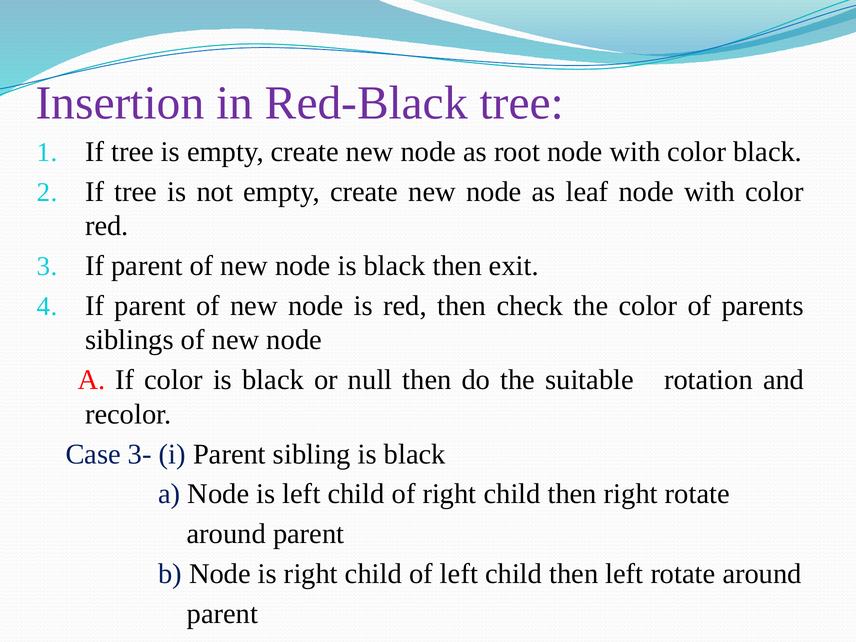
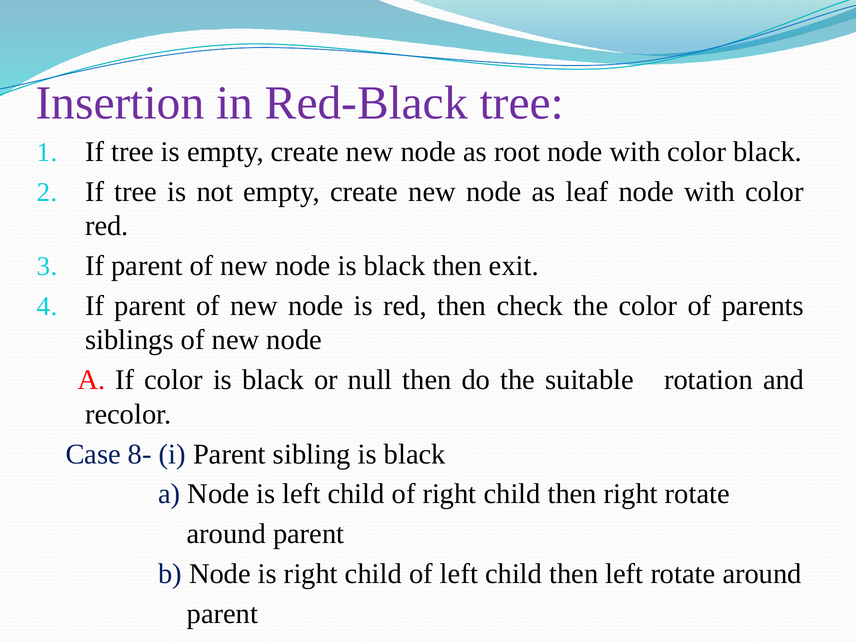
3-: 3- -> 8- (140, 454)
